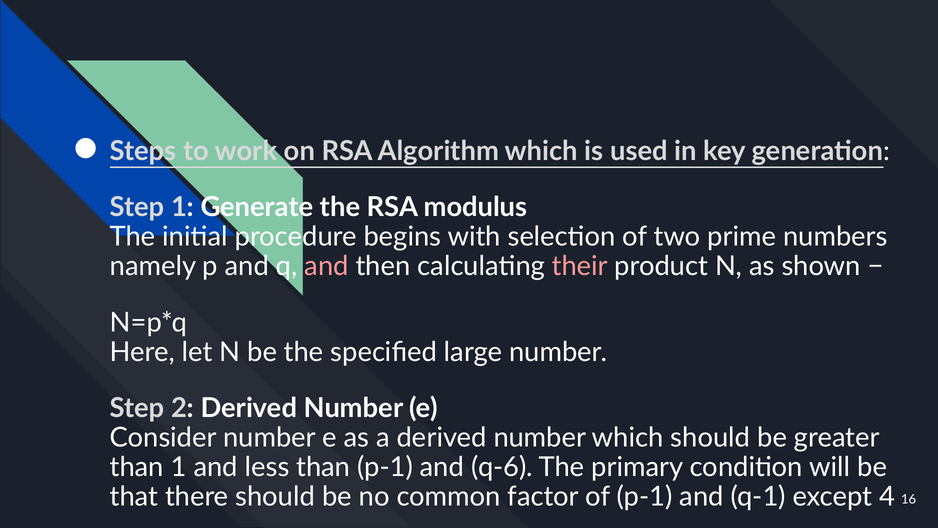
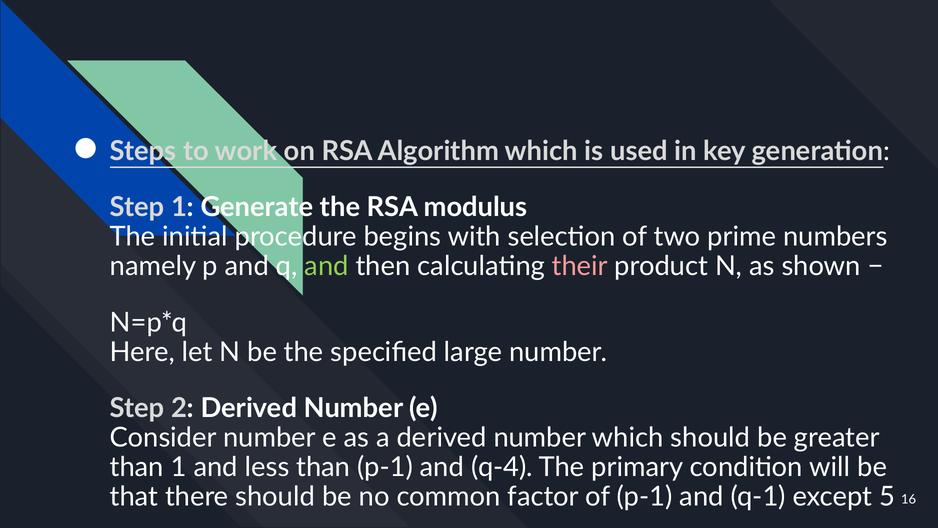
and colour: pink -> light green (327, 266)
q-6: q-6 -> q-4 (502, 467)
4: 4 -> 5 (887, 497)
